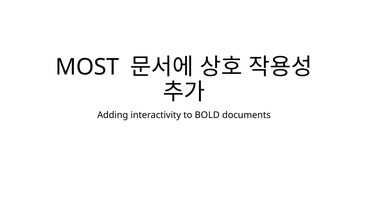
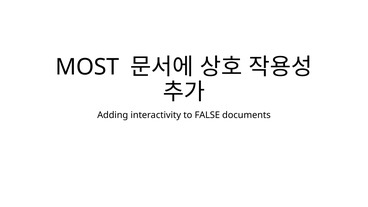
BOLD: BOLD -> FALSE (207, 115)
